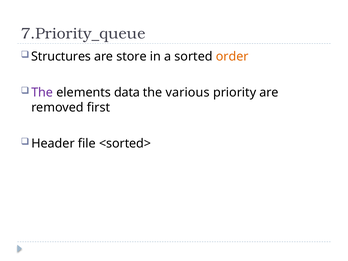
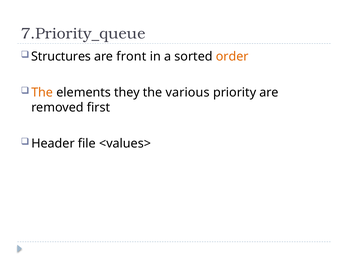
store: store -> front (131, 57)
The colour: purple -> orange (42, 92)
data: data -> they (127, 92)
<sorted>: <sorted> -> <values> (125, 144)
